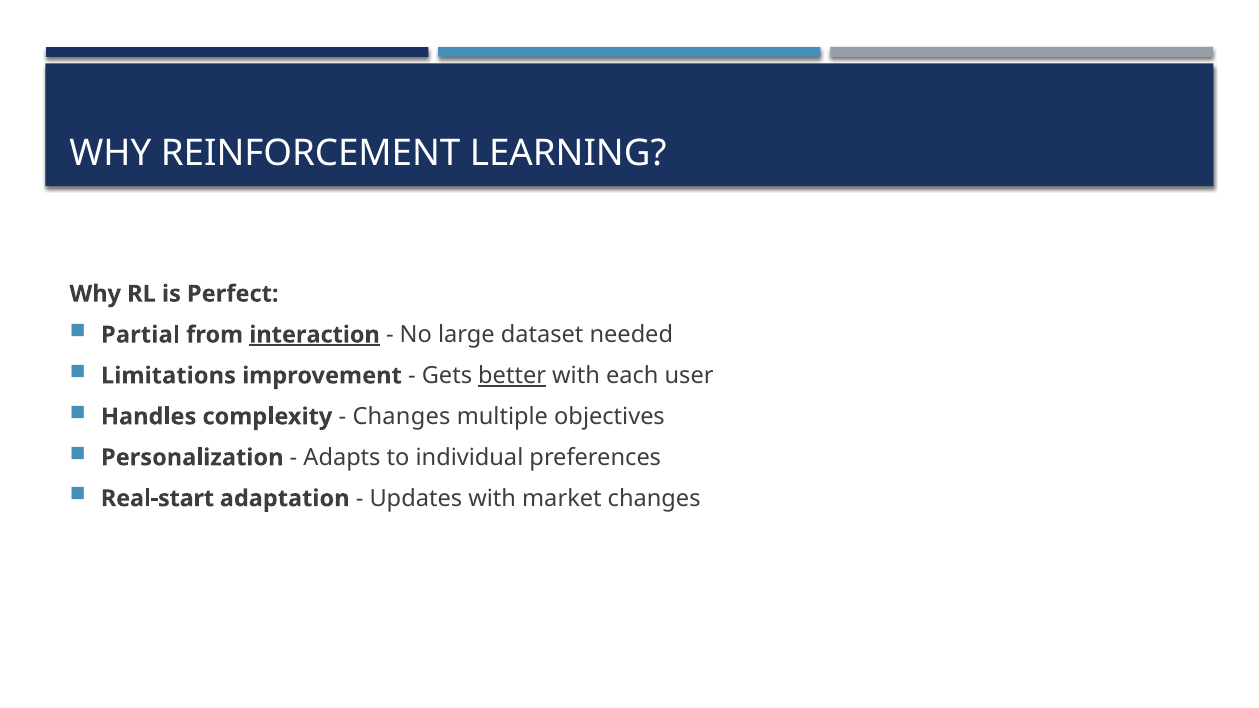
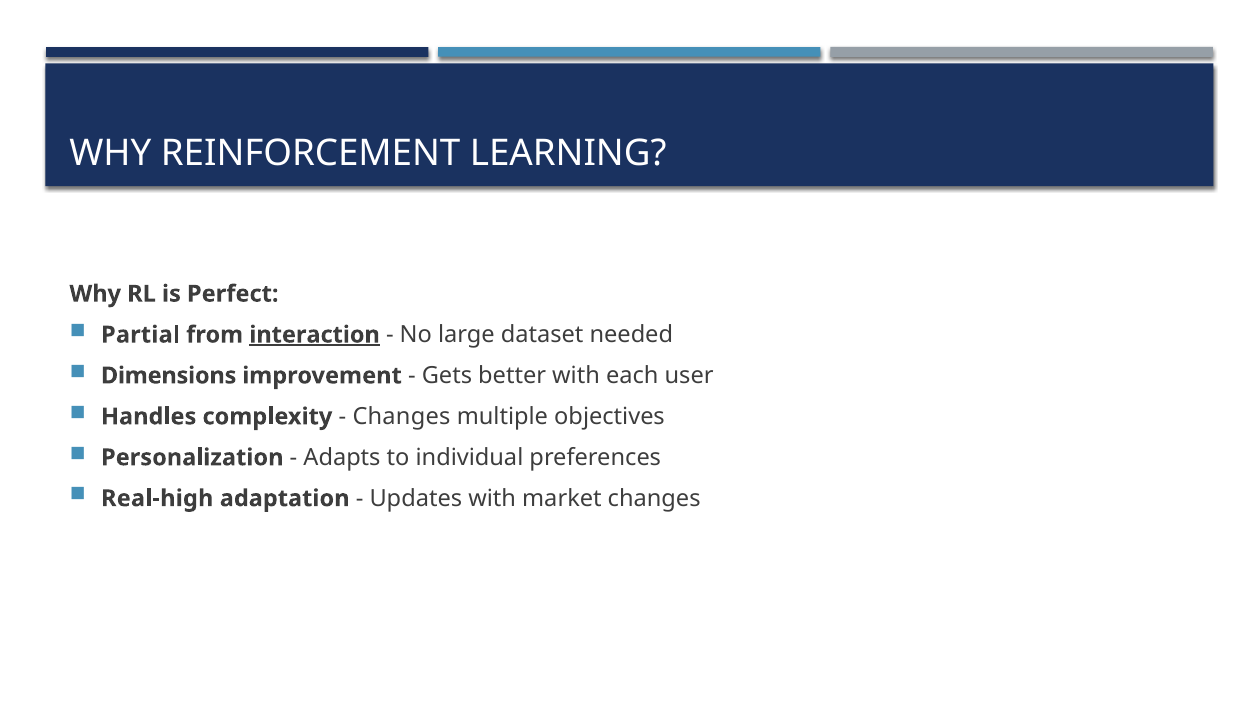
Limitations: Limitations -> Dimensions (169, 376)
better underline: present -> none (512, 376)
Real-start: Real-start -> Real-high (157, 499)
